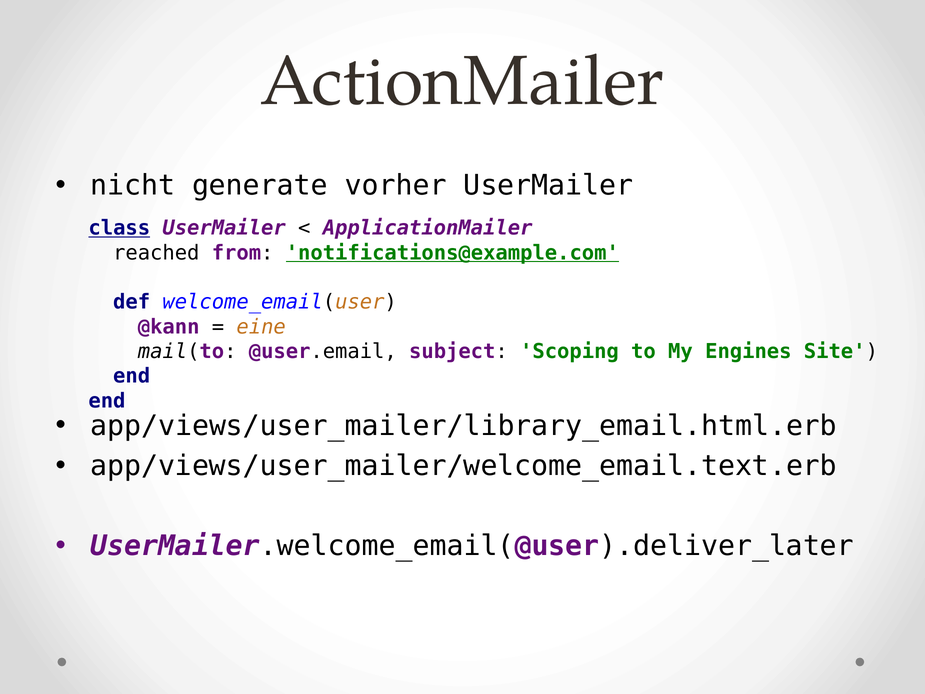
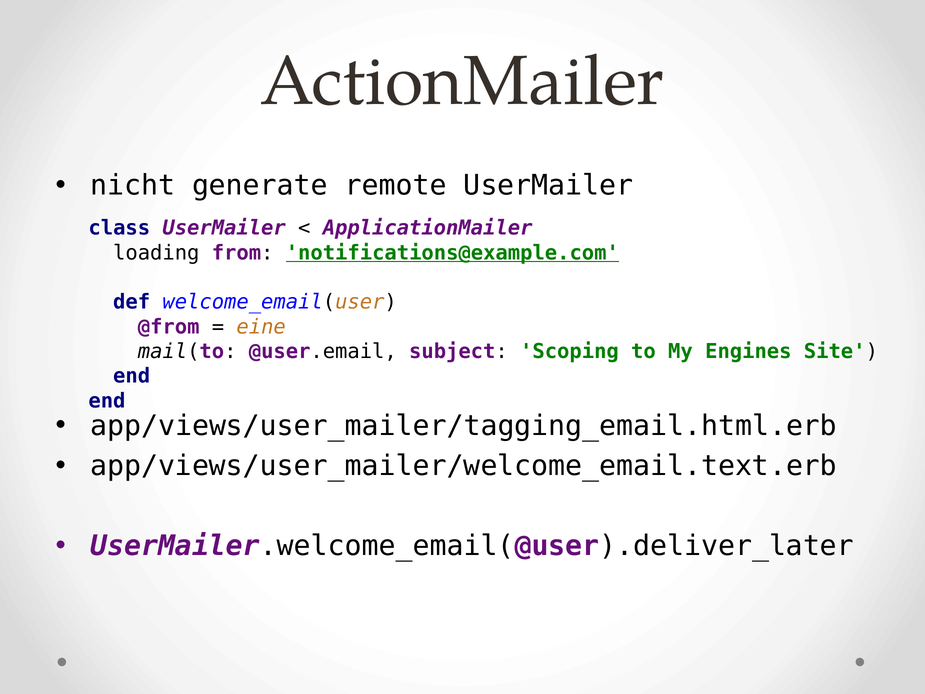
vorher: vorher -> remote (396, 185)
class underline: present -> none (119, 228)
reached: reached -> loading (156, 253)
@kann: @kann -> @from (169, 327)
app/views/user_mailer/library_email.html.erb: app/views/user_mailer/library_email.html.erb -> app/views/user_mailer/tagging_email.html.erb (464, 426)
